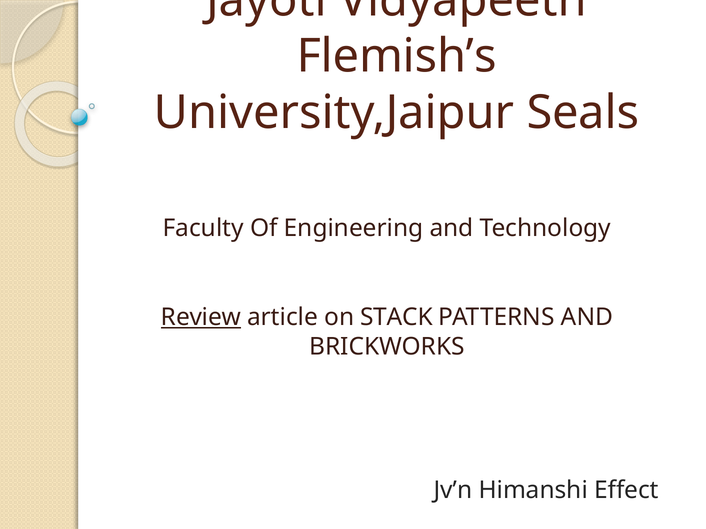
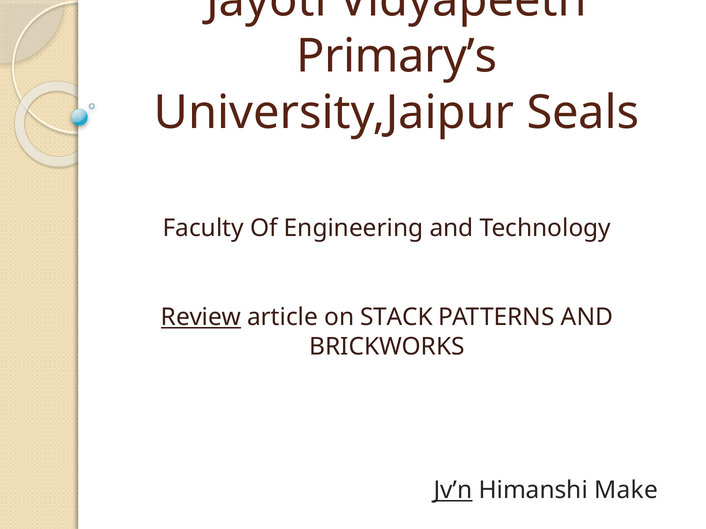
Flemish’s: Flemish’s -> Primary’s (397, 57)
Jv’n underline: none -> present (453, 491)
Effect: Effect -> Make (626, 491)
